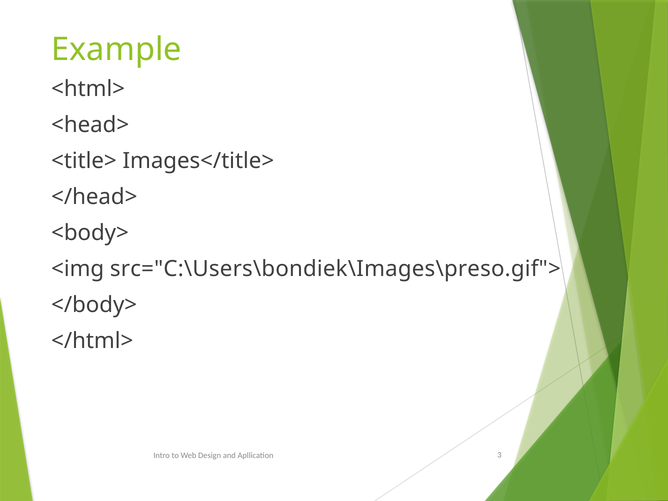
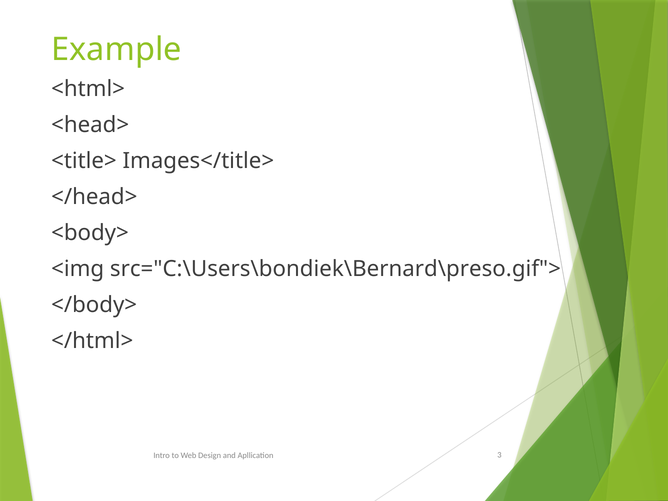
src="C:\Users\bondiek\Images\preso.gif">: src="C:\Users\bondiek\Images\preso.gif"> -> src="C:\Users\bondiek\Bernard\preso.gif"> (335, 269)
